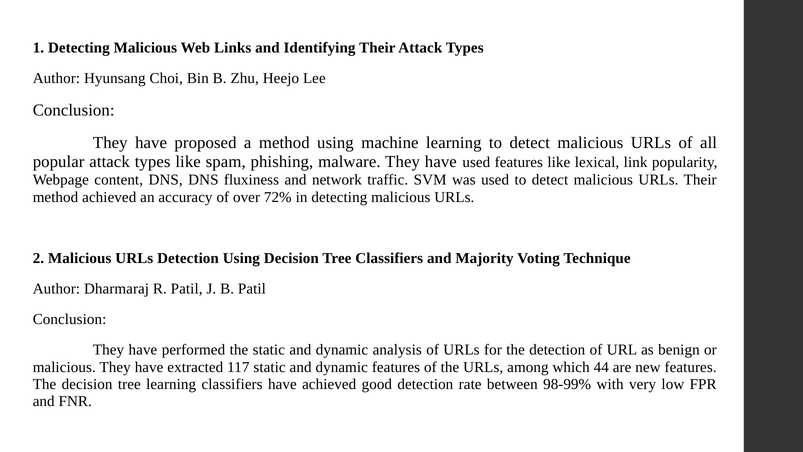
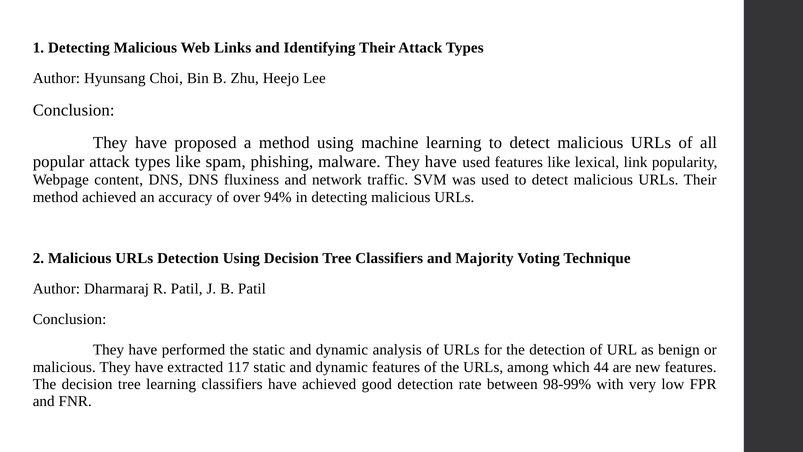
72%: 72% -> 94% (278, 197)
